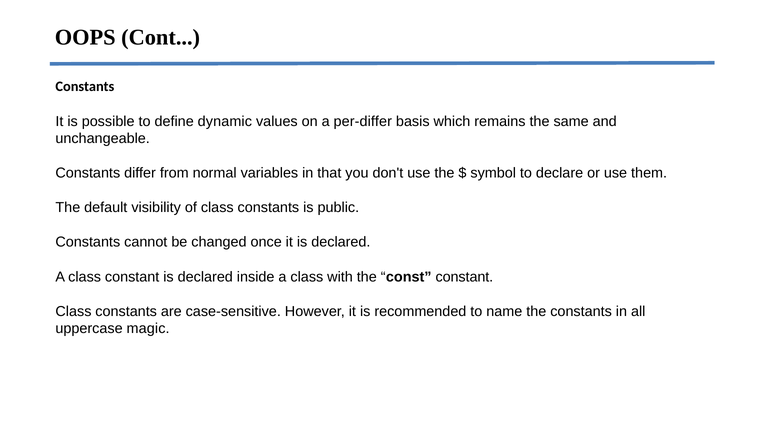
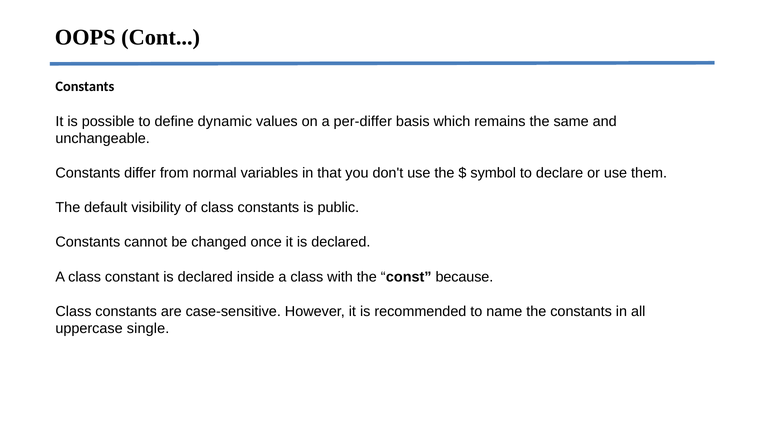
const constant: constant -> because (464, 277)
magic: magic -> single (148, 329)
